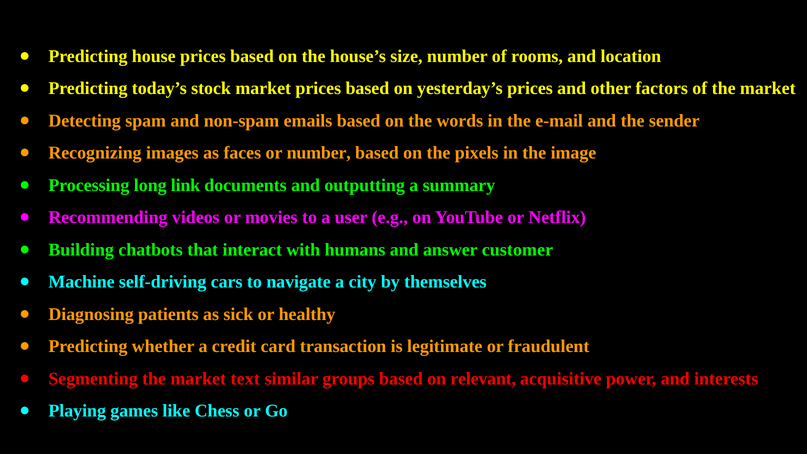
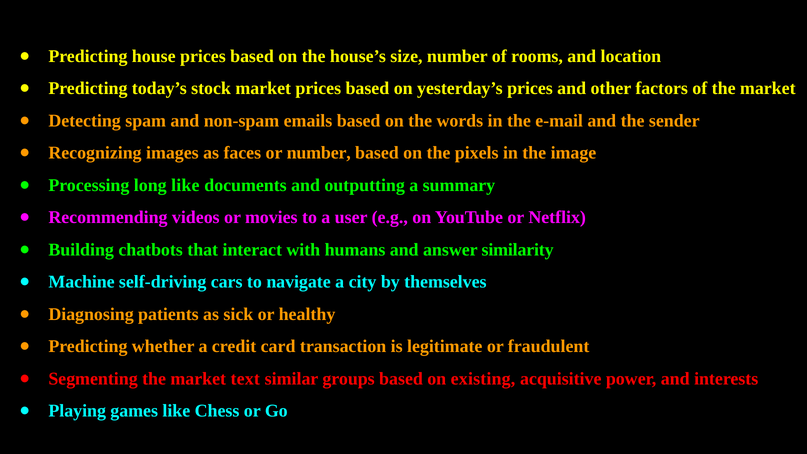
long link: link -> like (185, 185)
customer: customer -> similarity (518, 250)
relevant: relevant -> existing (483, 379)
